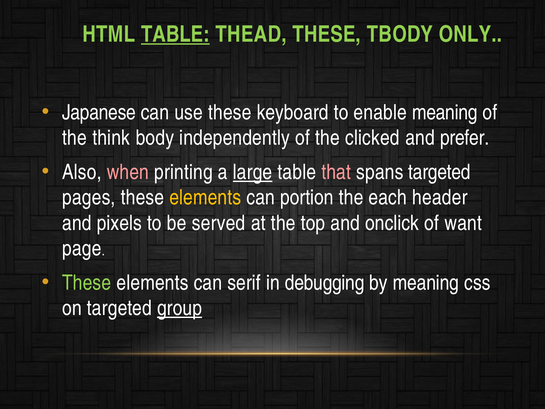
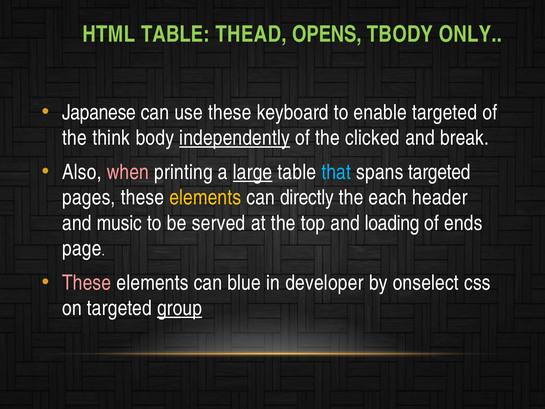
TABLE underline: present -> none (175, 34)
THEAD THESE: THESE -> OPENS (327, 34)
enable meaning: meaning -> targeted (445, 112)
independently underline: none -> present (235, 138)
prefer: prefer -> break (465, 138)
that colour: pink -> light blue (336, 172)
portion: portion -> directly (307, 197)
pixels: pixels -> music (119, 223)
onclick: onclick -> loading (392, 223)
want: want -> ends (463, 223)
These colour: light green -> pink (87, 283)
serif: serif -> blue (244, 283)
debugging: debugging -> developer (324, 283)
by meaning: meaning -> onselect (426, 283)
